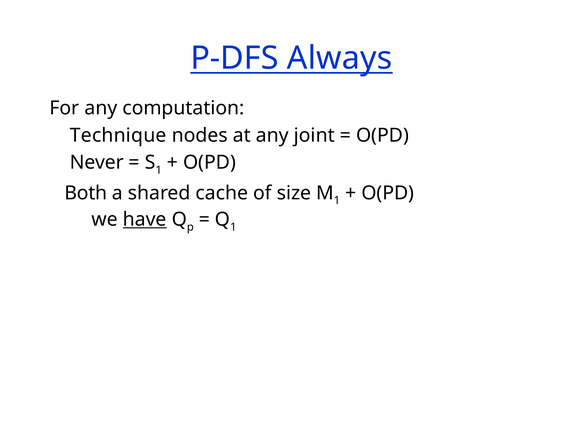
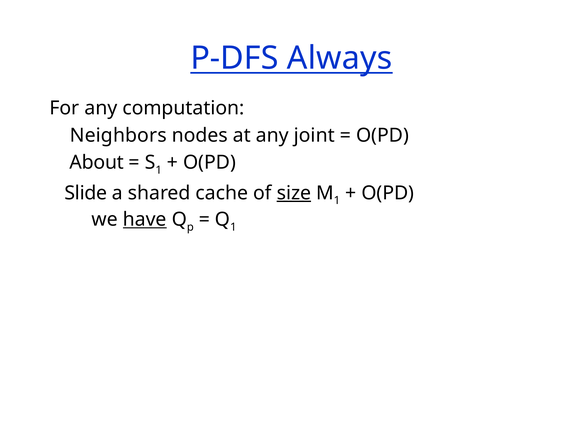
Technique: Technique -> Neighbors (118, 135)
Never: Never -> About (97, 163)
Both: Both -> Slide (86, 193)
size underline: none -> present (294, 193)
